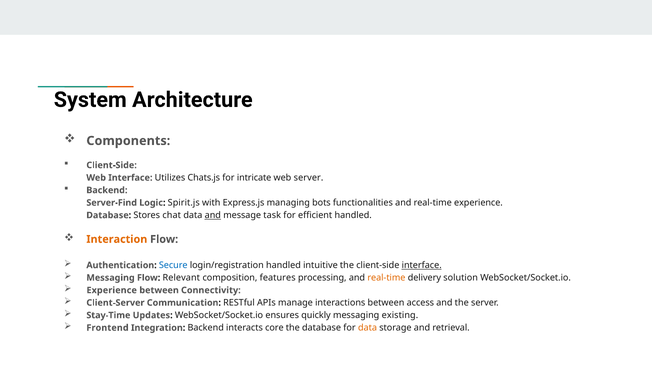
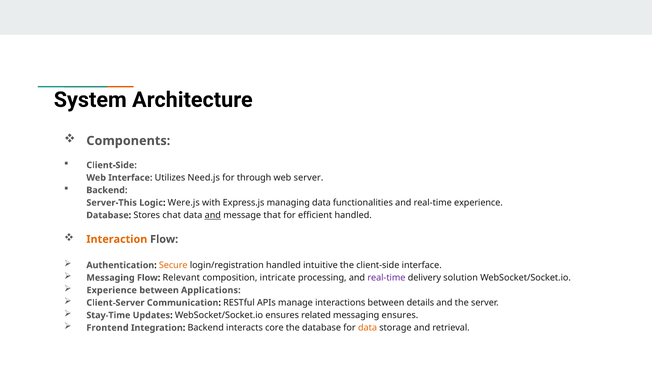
Chats.js: Chats.js -> Need.js (204, 178)
intricate: intricate -> through (254, 178)
Server-Find: Server-Find -> Server-This (112, 203)
Spirit.js: Spirit.js -> Were.js (184, 203)
managing bots: bots -> data (321, 203)
task: task -> that (272, 215)
Secure colour: blue -> orange (173, 265)
interface underline: present -> none (422, 265)
features: features -> intricate (278, 278)
real-time colour: orange -> purple (386, 278)
Connectivity: Connectivity -> Applications (211, 290)
access: access -> details (420, 303)
quickly: quickly -> related (316, 315)
messaging existing: existing -> ensures (400, 315)
